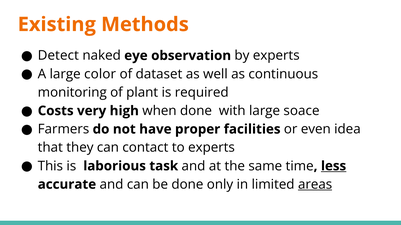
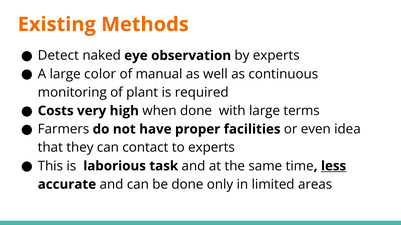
dataset: dataset -> manual (159, 74)
soace: soace -> terms (302, 111)
areas underline: present -> none (315, 185)
